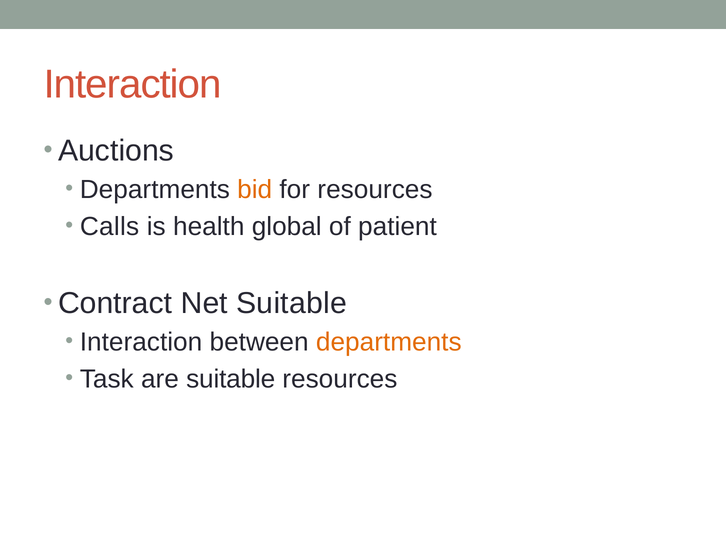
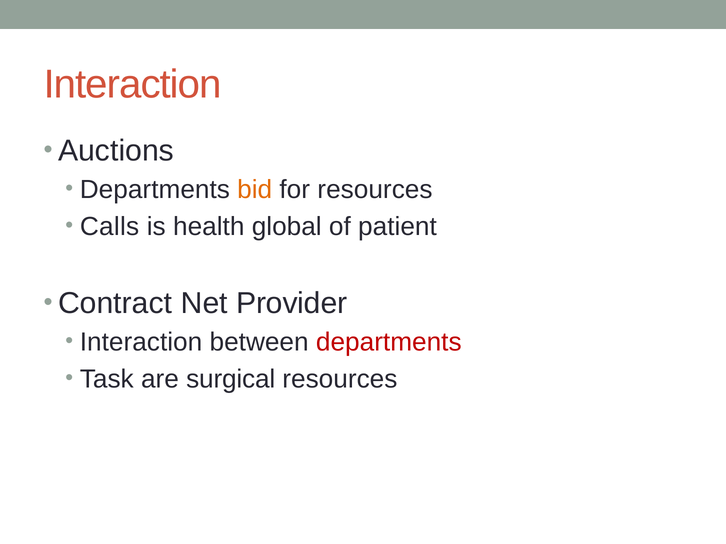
Net Suitable: Suitable -> Provider (292, 304)
departments colour: orange -> red (389, 342)
are suitable: suitable -> surgical (231, 379)
